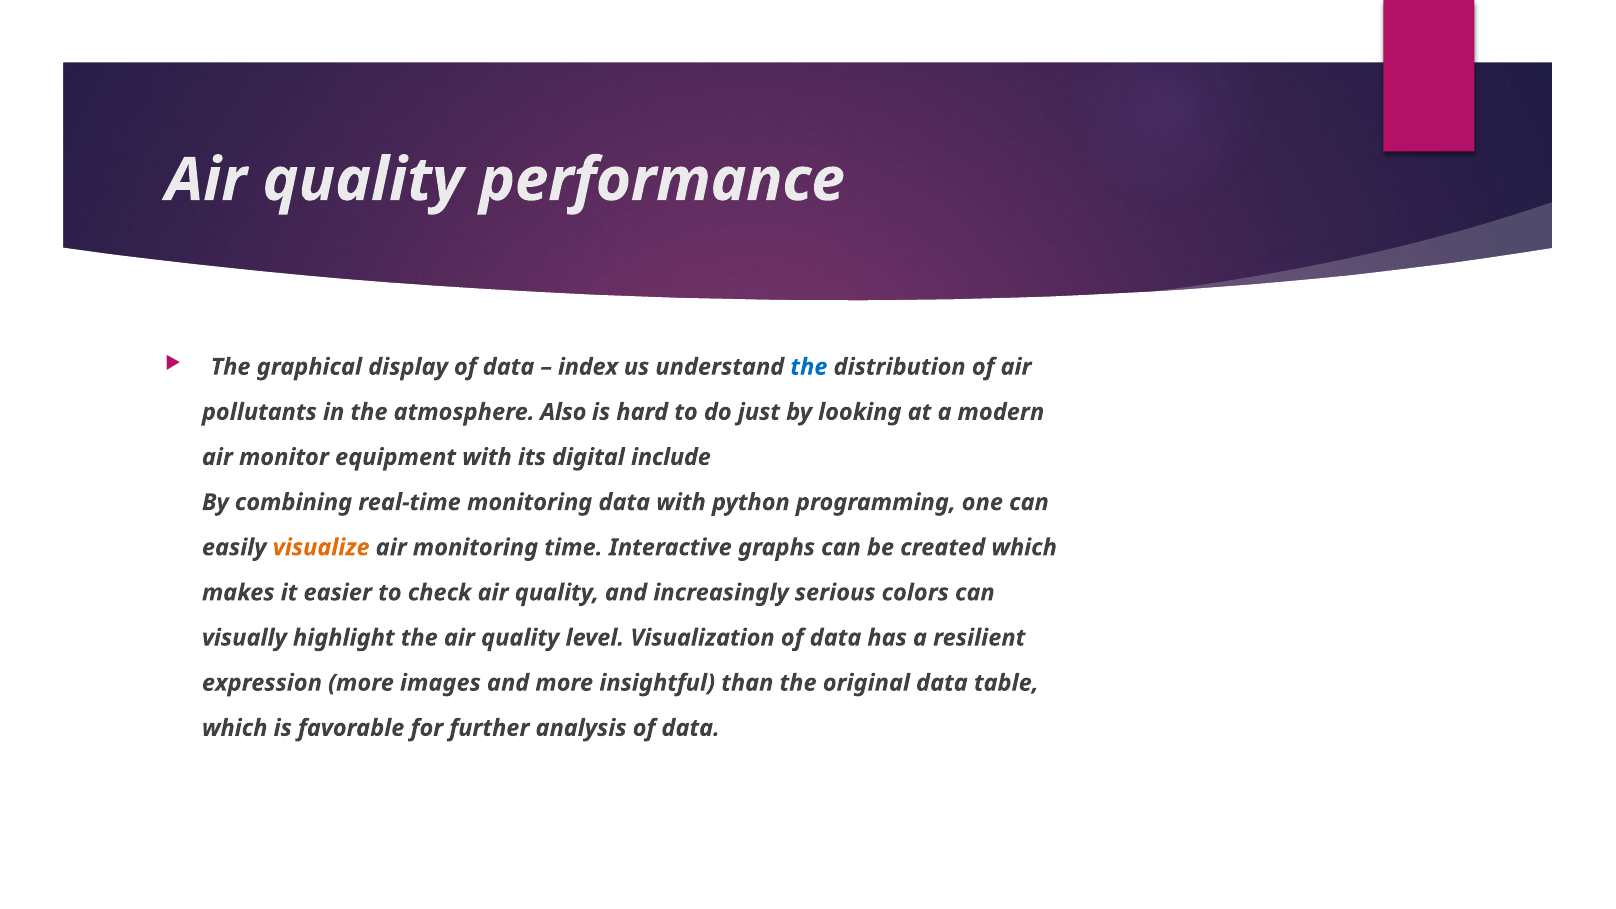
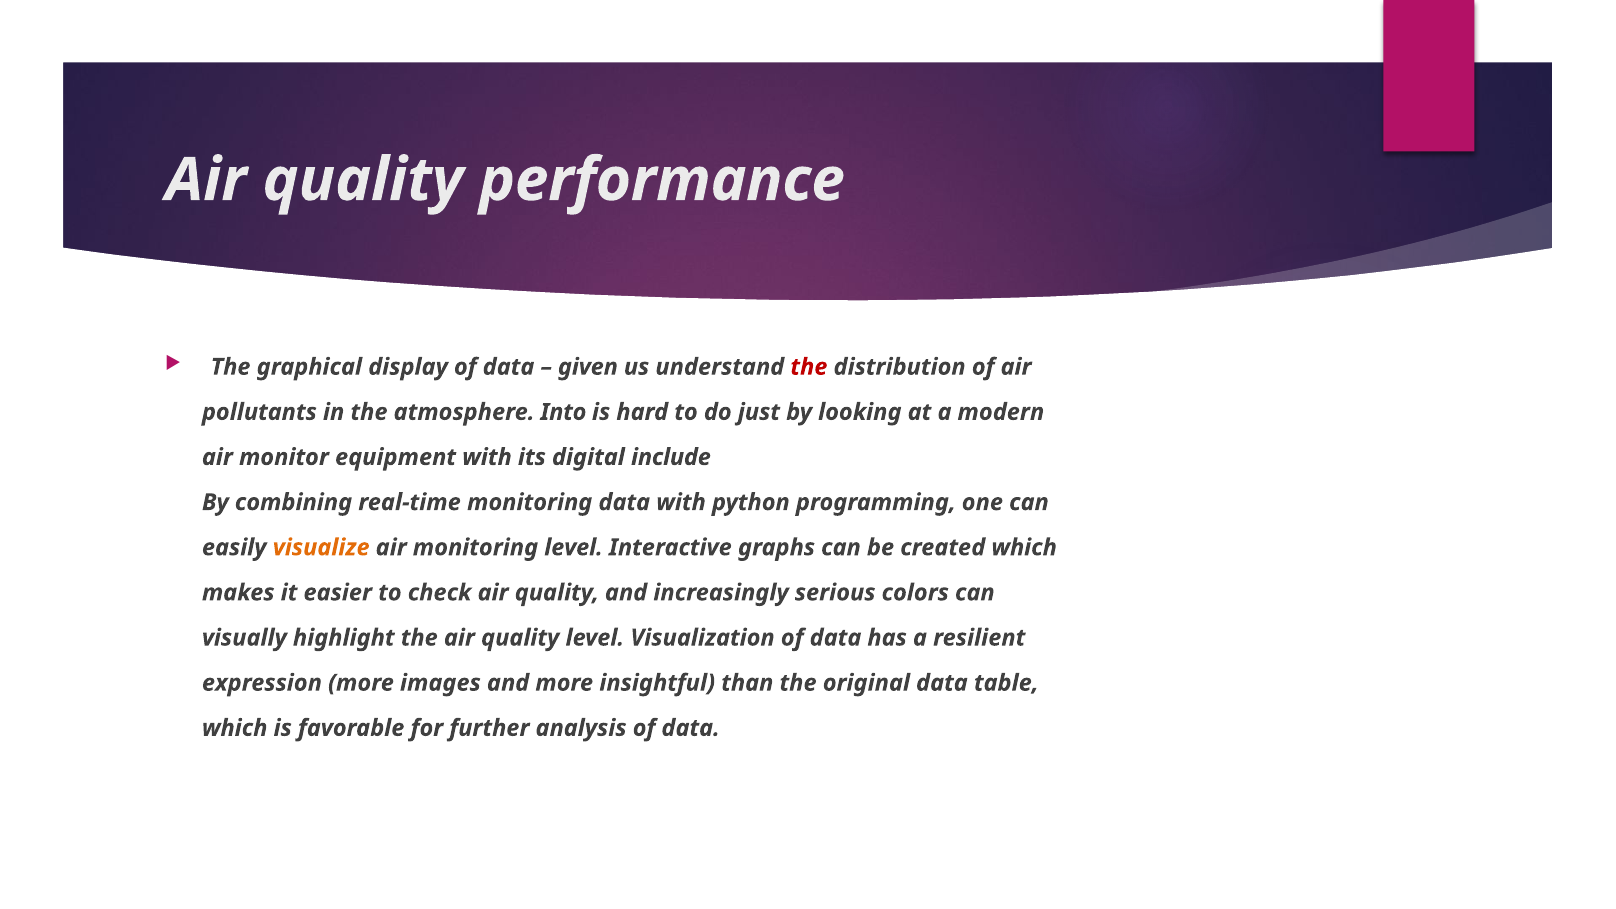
index: index -> given (588, 367)
the colour: blue -> red (809, 367)
Also: Also -> Into (563, 412)
monitoring time: time -> level (574, 547)
